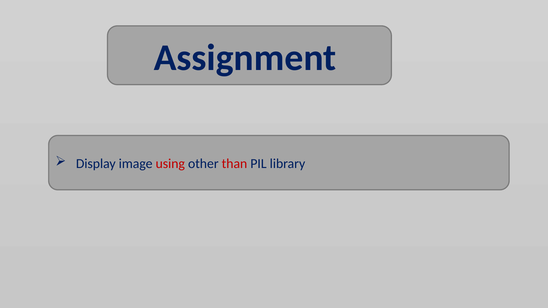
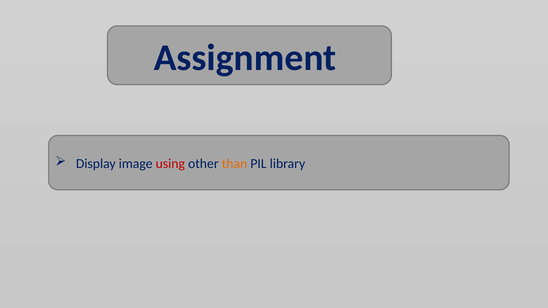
than colour: red -> orange (234, 164)
